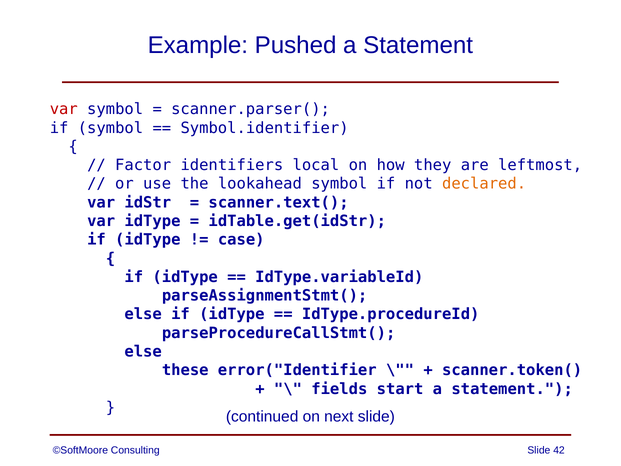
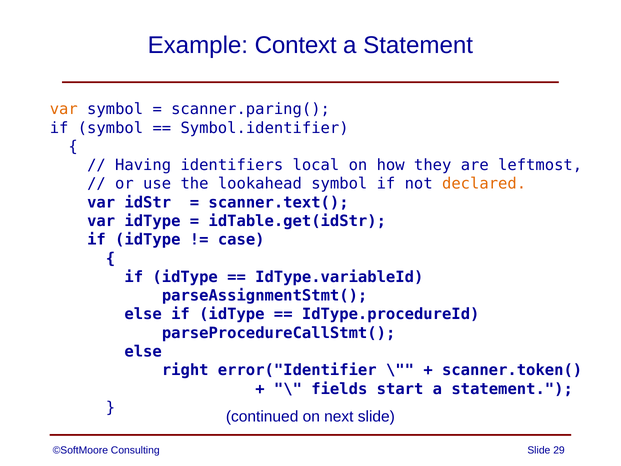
Pushed: Pushed -> Context (296, 45)
var colour: red -> orange (64, 109)
scanner.parser(: scanner.parser( -> scanner.paring( (251, 109)
Factor: Factor -> Having (143, 165)
these: these -> right (185, 370)
42: 42 -> 29 (559, 450)
